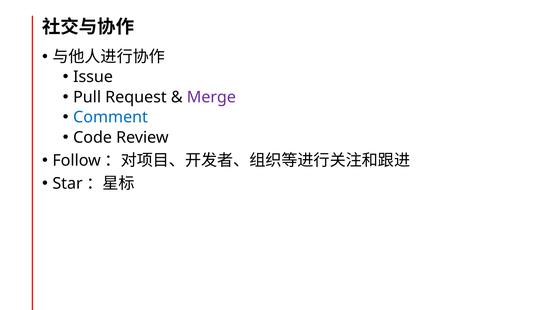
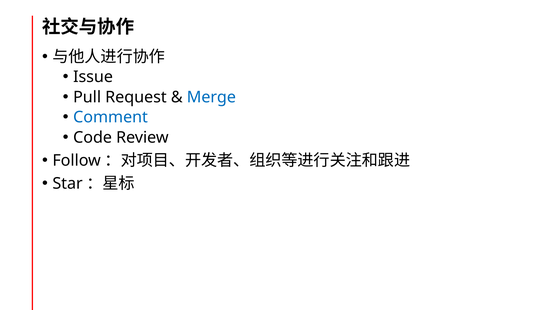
Merge colour: purple -> blue (211, 97)
